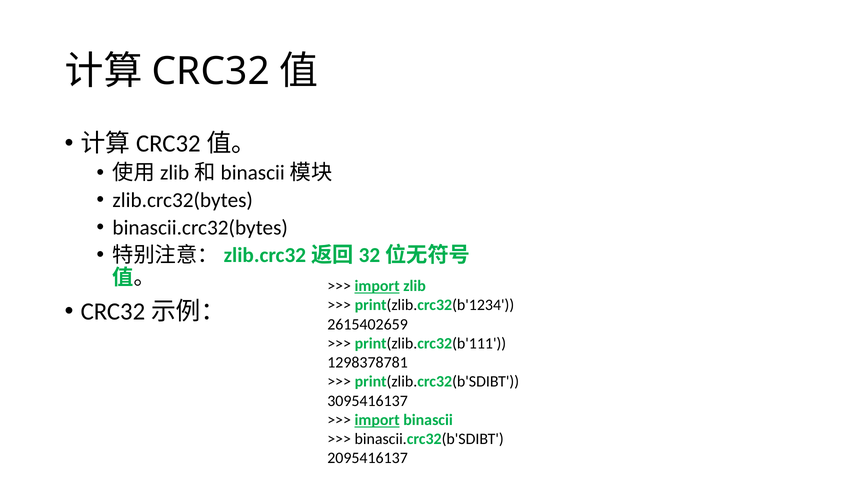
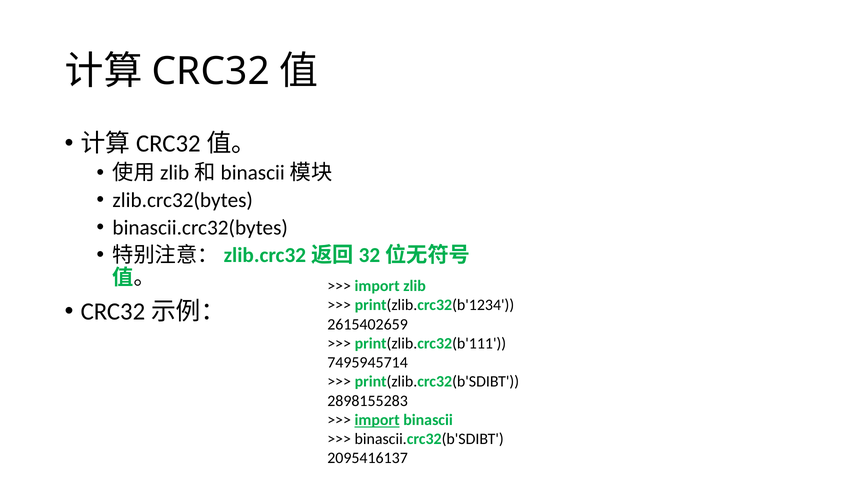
import underline: present -> none (377, 286)
1298378781: 1298378781 -> 7495945714 (368, 362)
3095416137: 3095416137 -> 2898155283 (368, 400)
